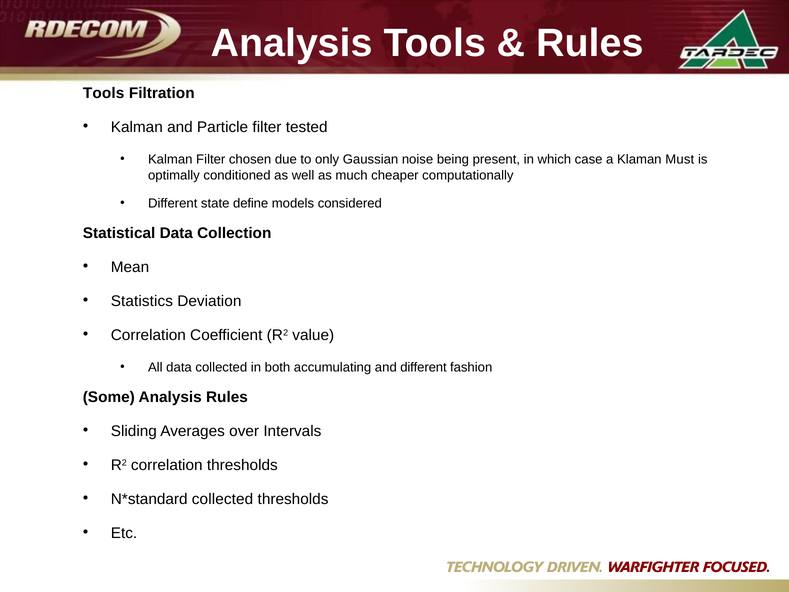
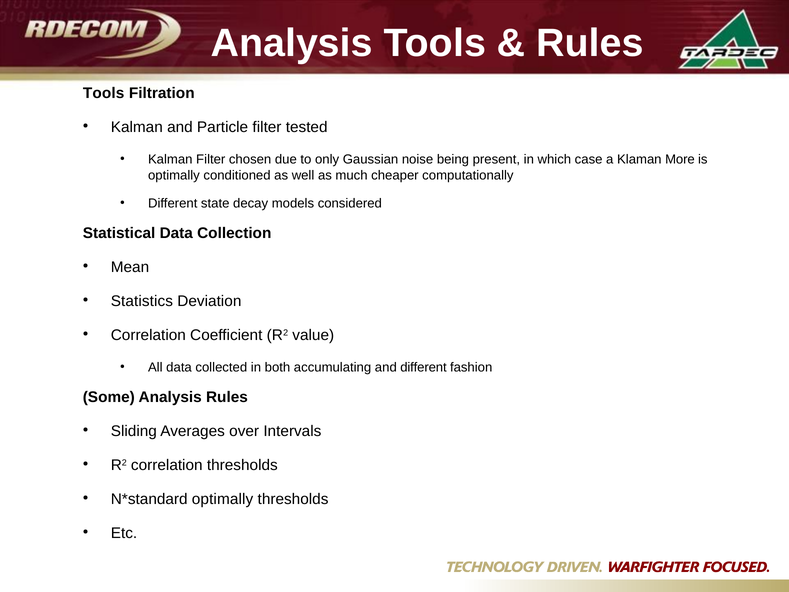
Must: Must -> More (680, 159)
define: define -> decay (251, 203)
collected: collected -> optimally (223, 499)
